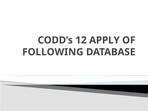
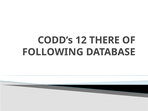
APPLY: APPLY -> THERE (104, 40)
